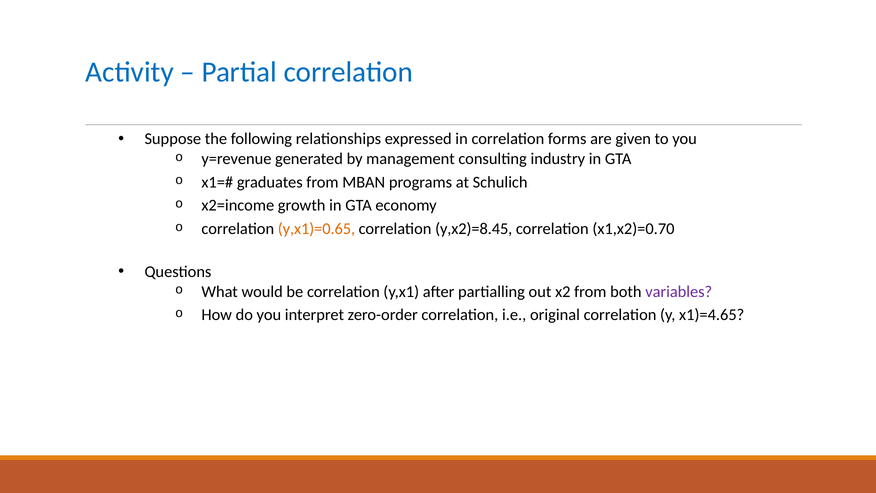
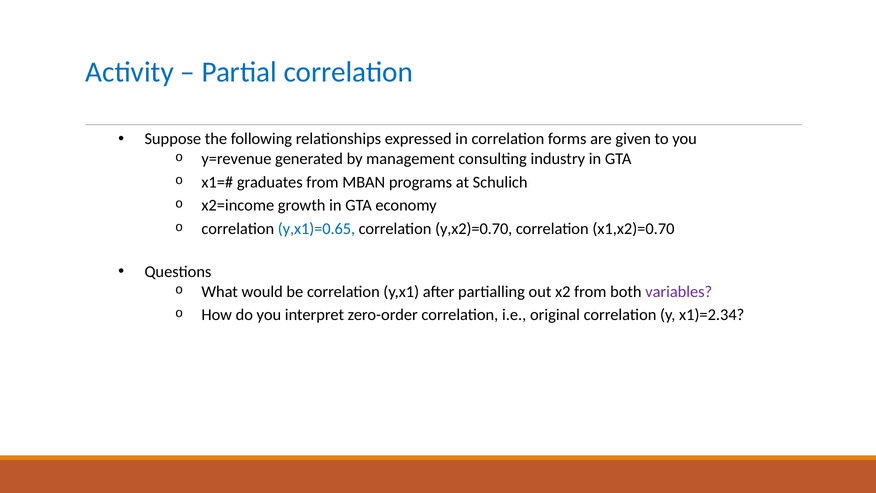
y,x1)=0.65 colour: orange -> blue (316, 229)
y,x2)=8.45: y,x2)=8.45 -> y,x2)=0.70 (474, 229)
x1)=4.65: x1)=4.65 -> x1)=2.34 (712, 315)
